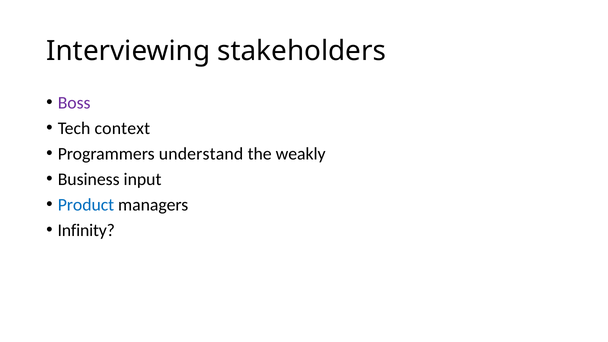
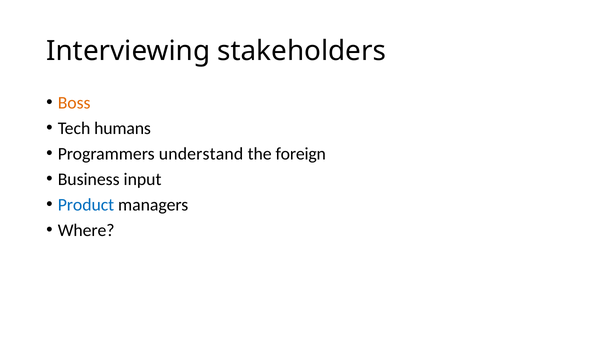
Boss colour: purple -> orange (74, 103)
context: context -> humans (123, 128)
weakly: weakly -> foreign (301, 154)
Infinity: Infinity -> Where (86, 230)
